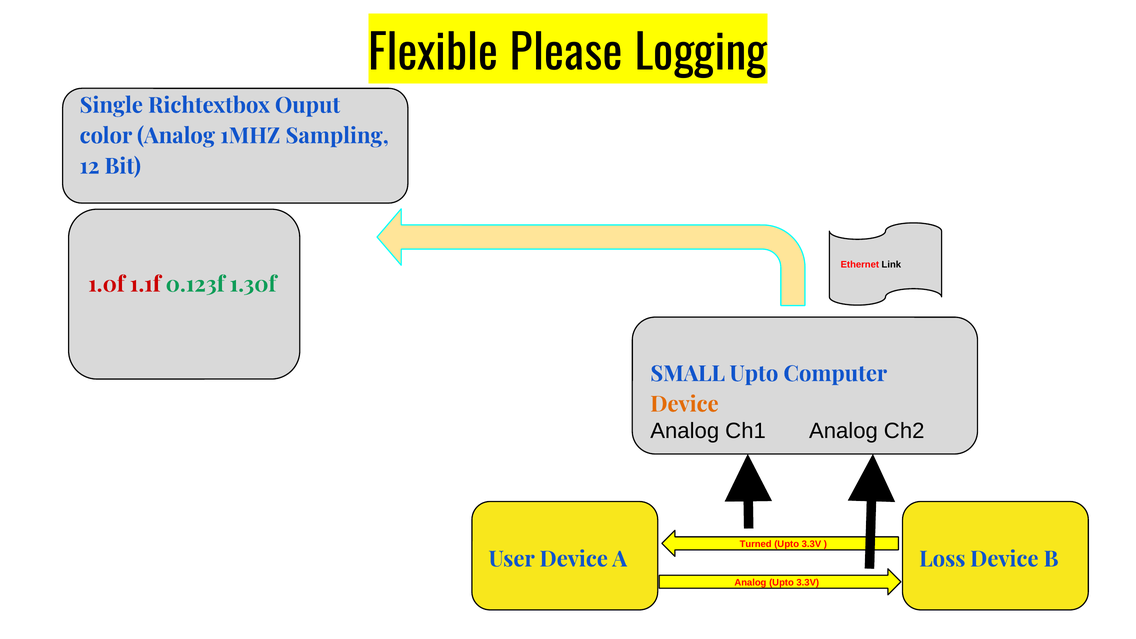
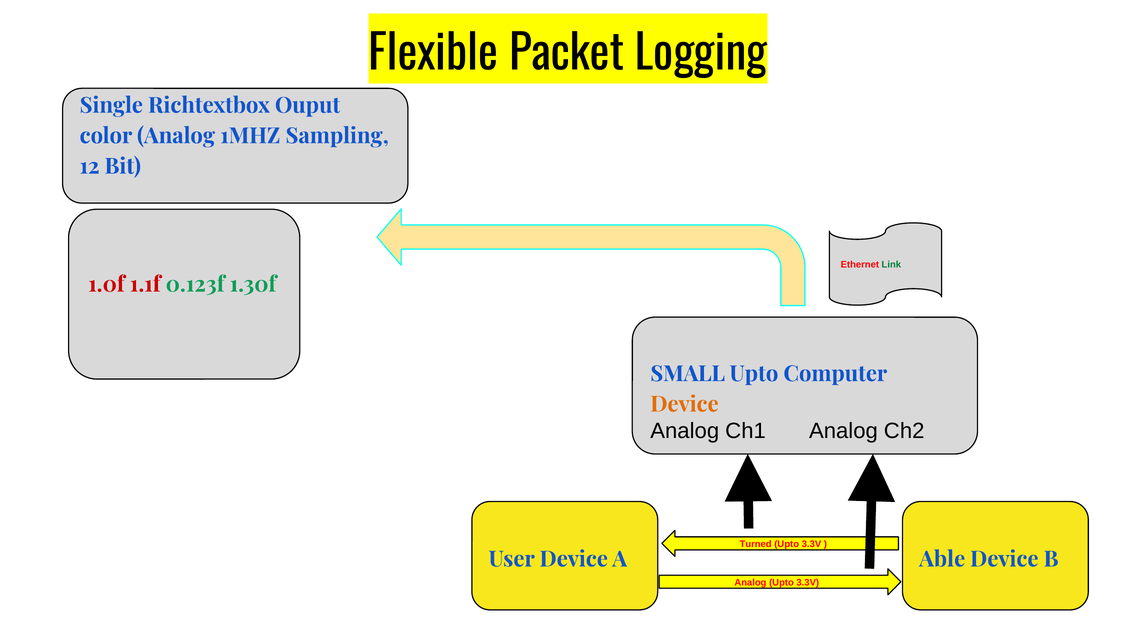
Please: Please -> Packet (567, 54)
Link colour: black -> green (891, 265)
Loss: Loss -> Able (942, 559)
